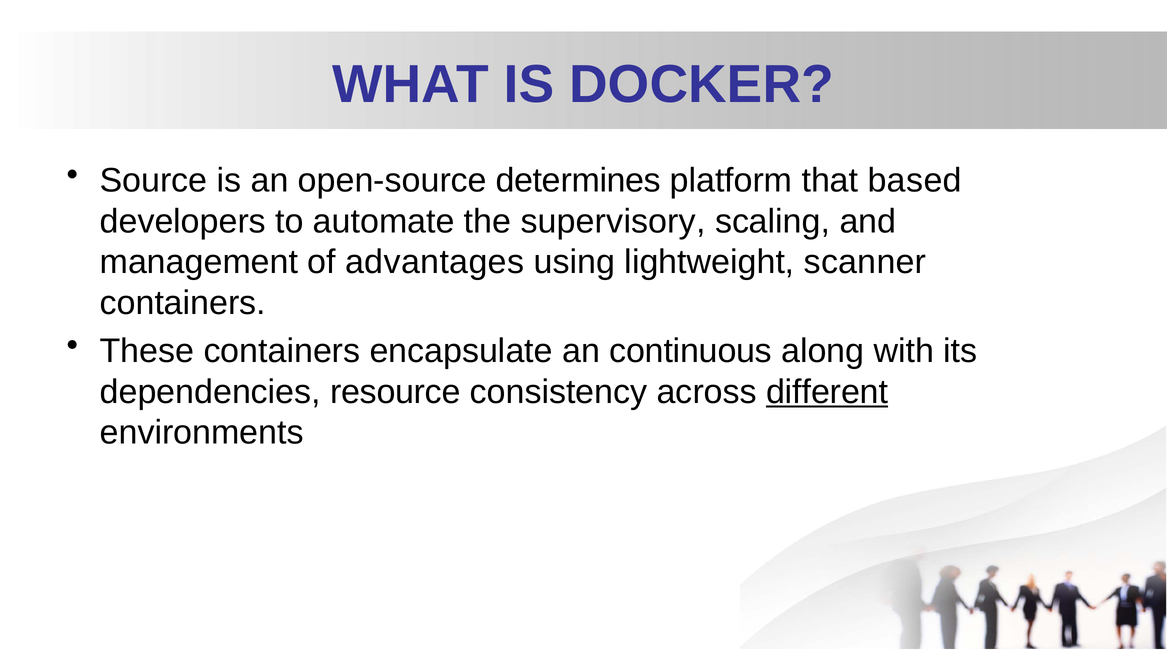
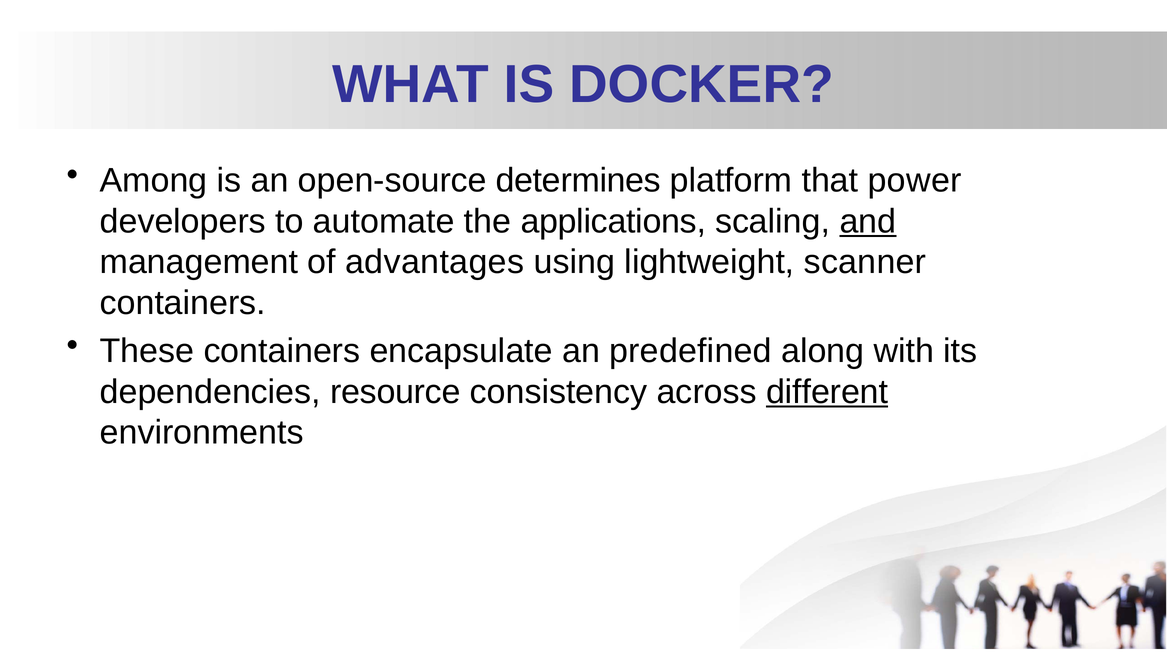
Source: Source -> Among (154, 180)
based: based -> power (915, 180)
supervisory: supervisory -> applications (613, 221)
and underline: none -> present (868, 221)
continuous: continuous -> predefined (691, 351)
